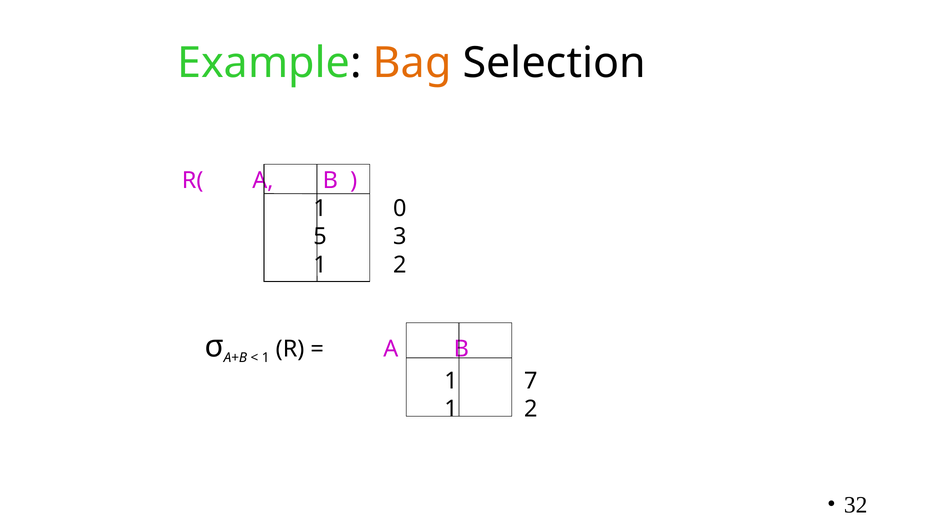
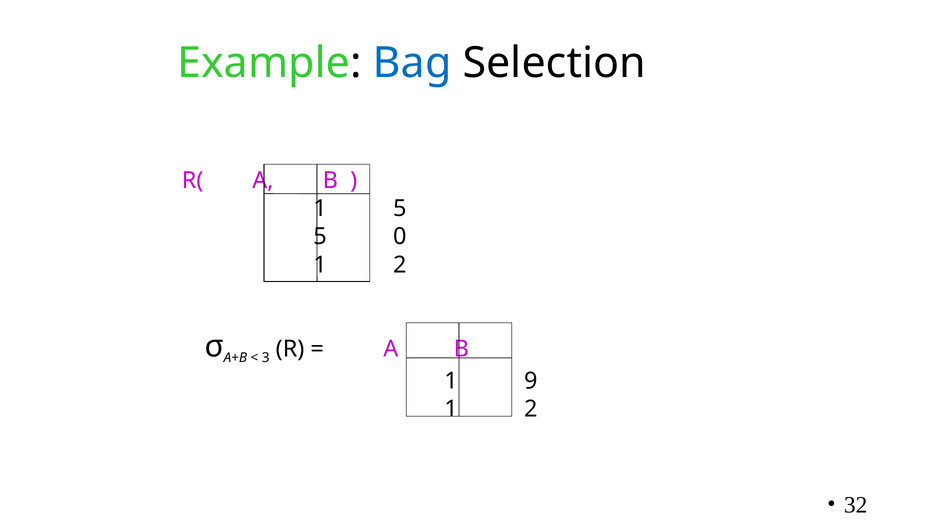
Bag colour: orange -> blue (412, 63)
1 0: 0 -> 5 (400, 209)
3: 3 -> 0 (400, 237)
1: 1 -> 3 (266, 358)
7: 7 -> 9 (531, 381)
